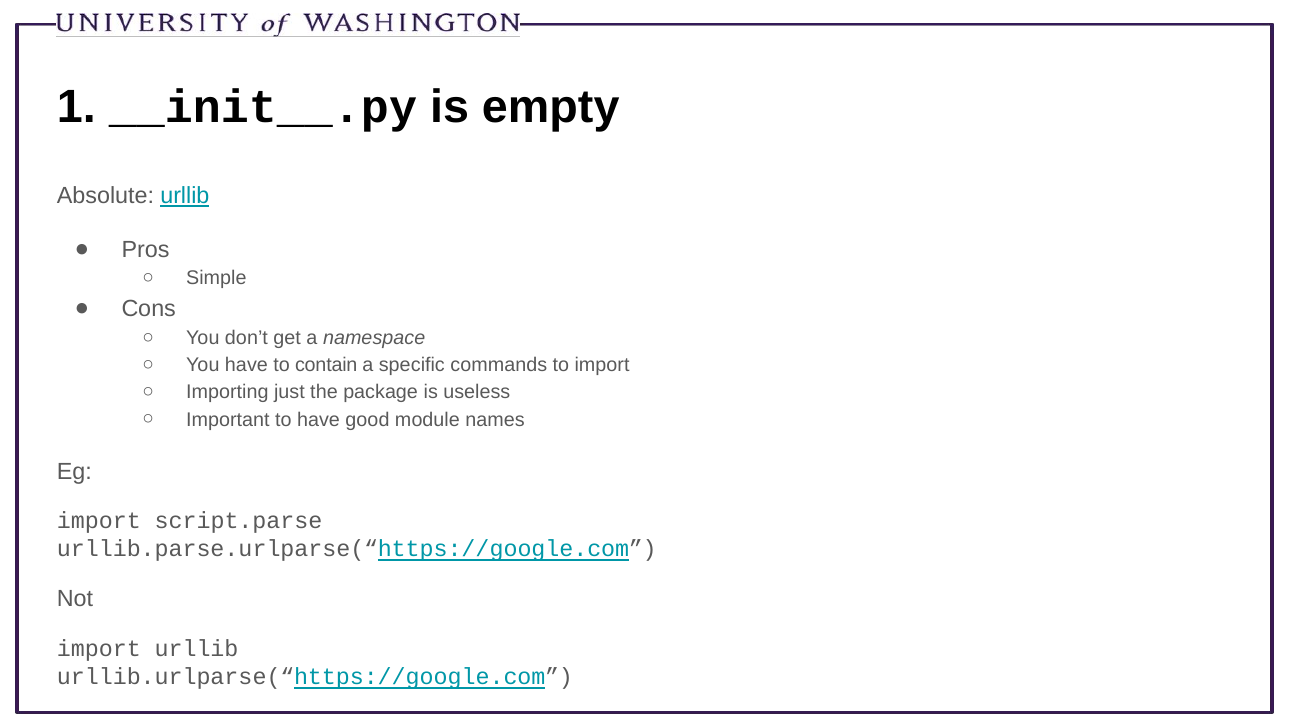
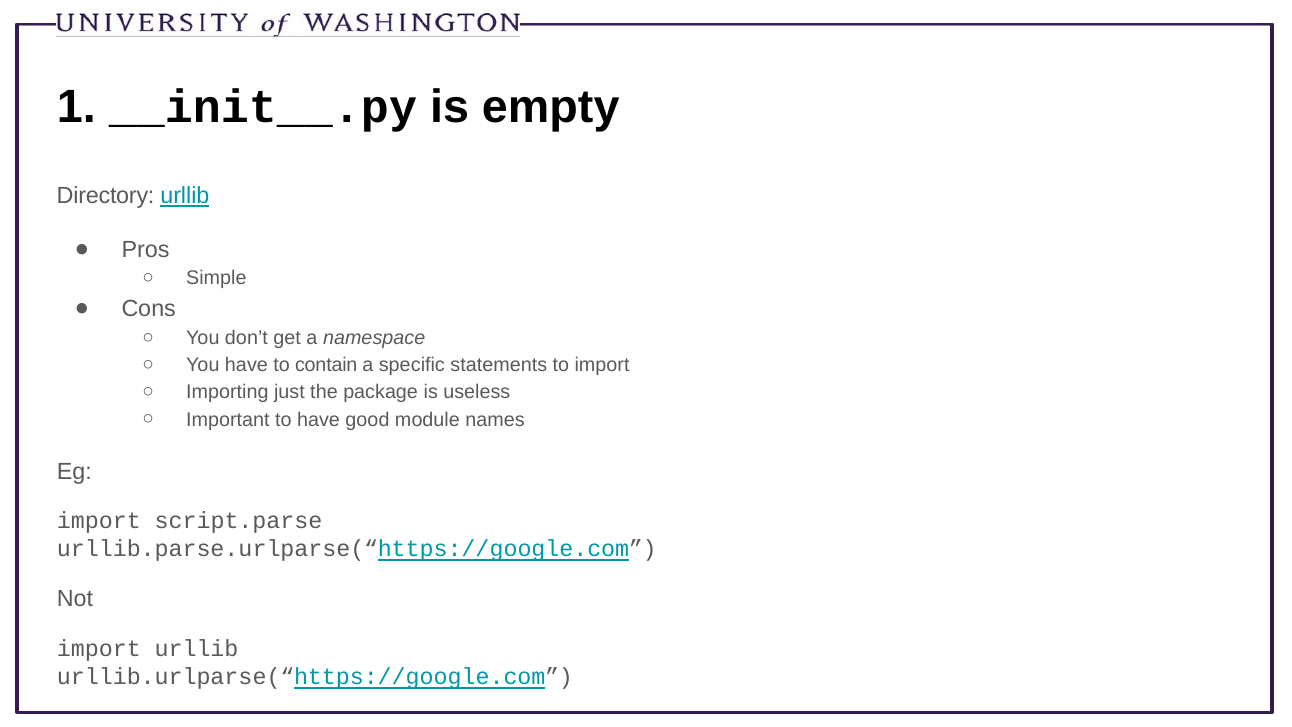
Absolute: Absolute -> Directory (106, 196)
commands: commands -> statements (499, 365)
